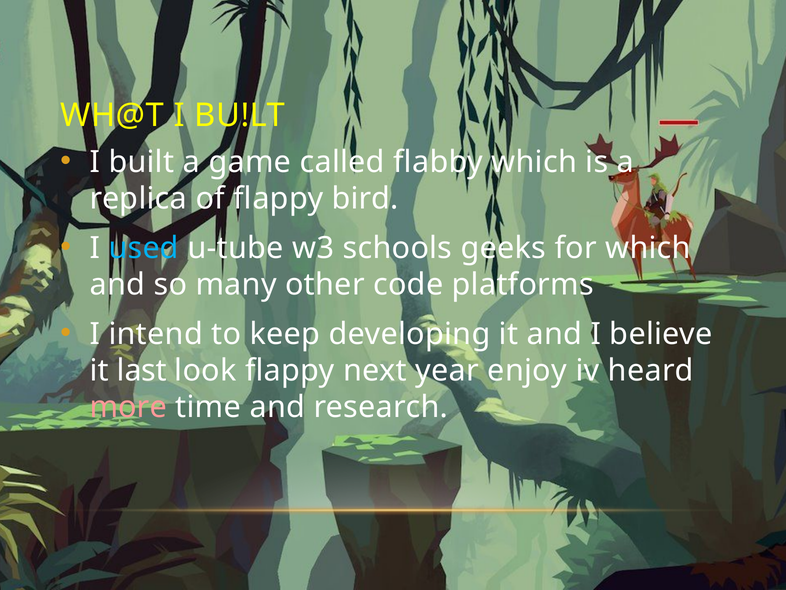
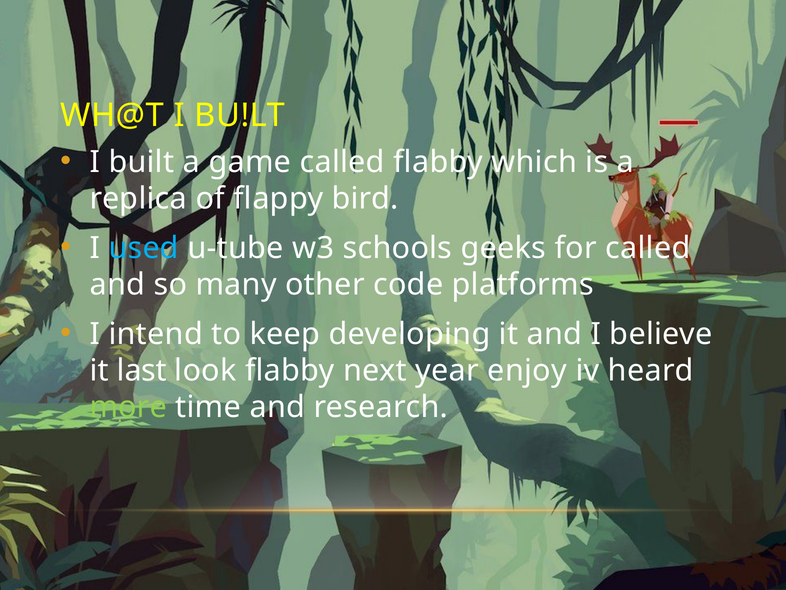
for which: which -> called (648, 248)
look flappy: flappy -> flabby (290, 370)
more colour: pink -> light green (128, 407)
